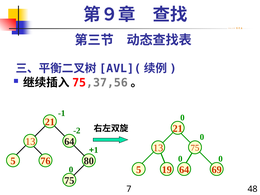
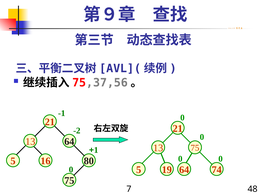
76: 76 -> 16 (45, 161)
69: 69 -> 74 (217, 170)
